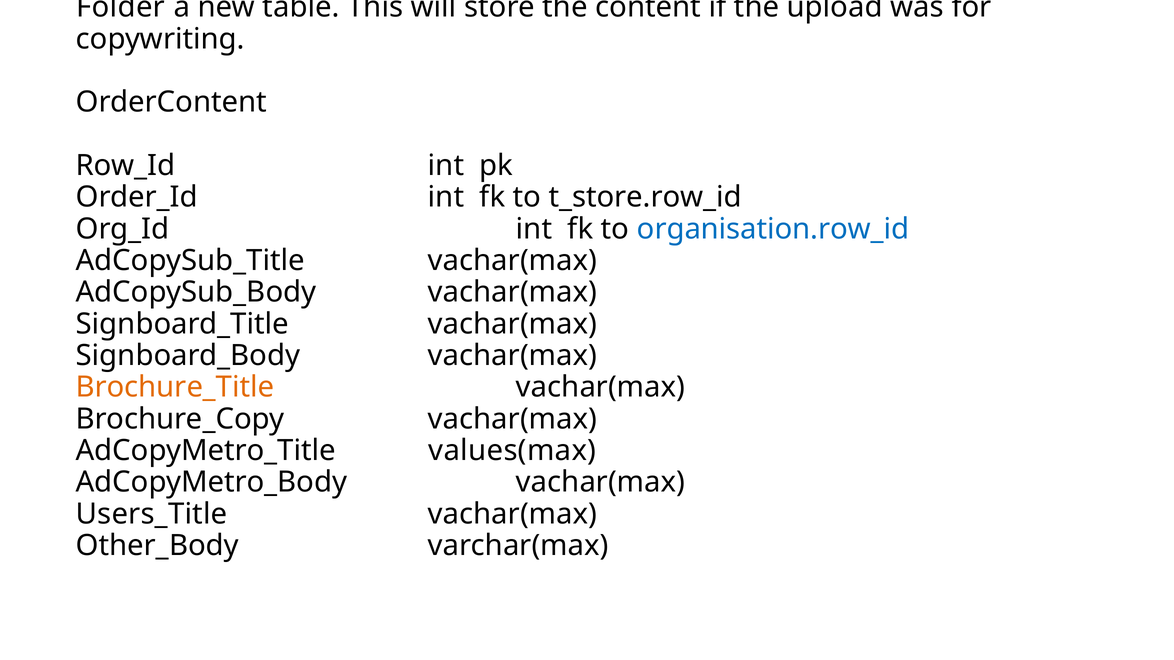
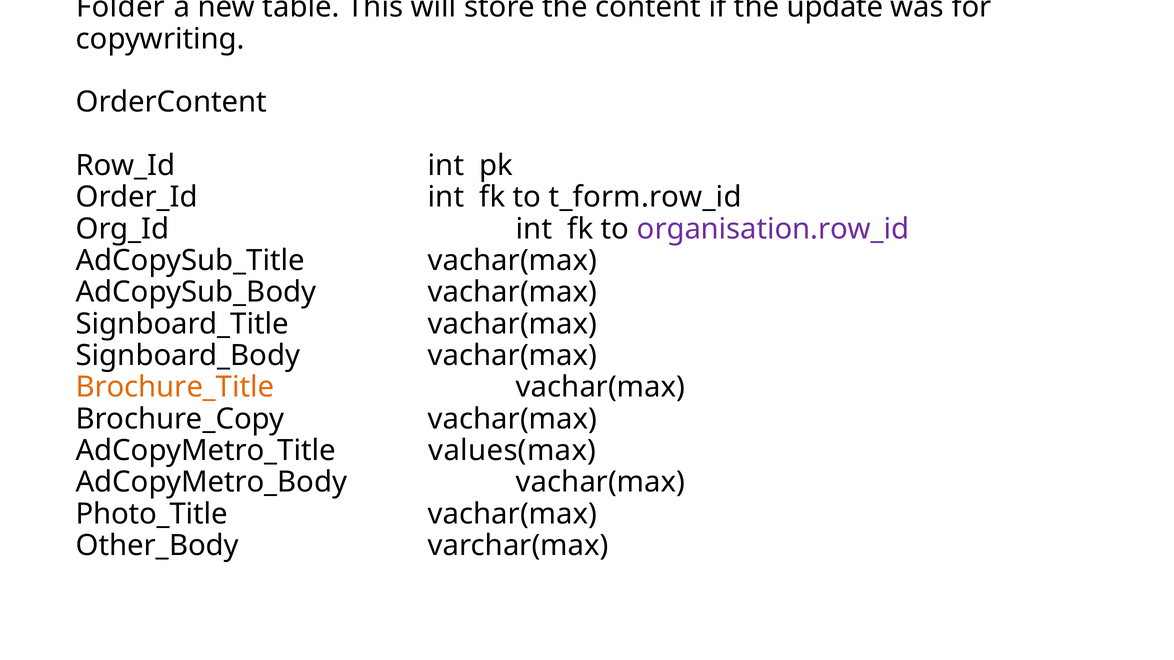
upload: upload -> update (835, 7)
t_store.row_id: t_store.row_id -> t_form.row_id (645, 197)
organisation.row_id colour: blue -> purple (773, 229)
Users_Title: Users_Title -> Photo_Title (152, 514)
